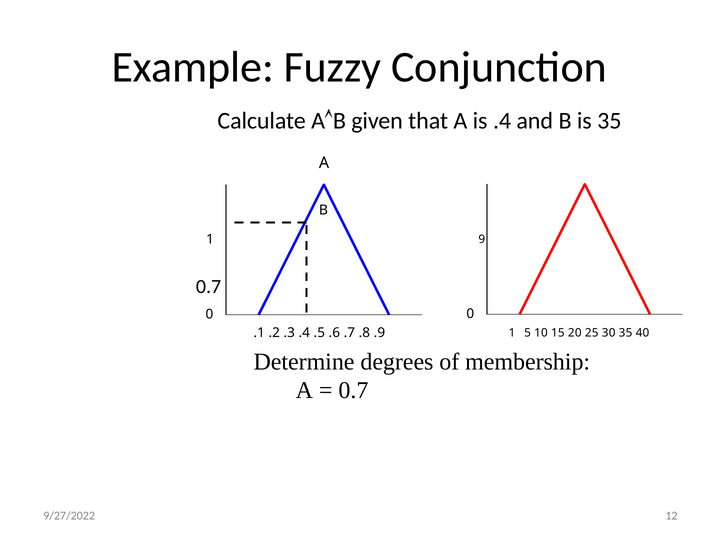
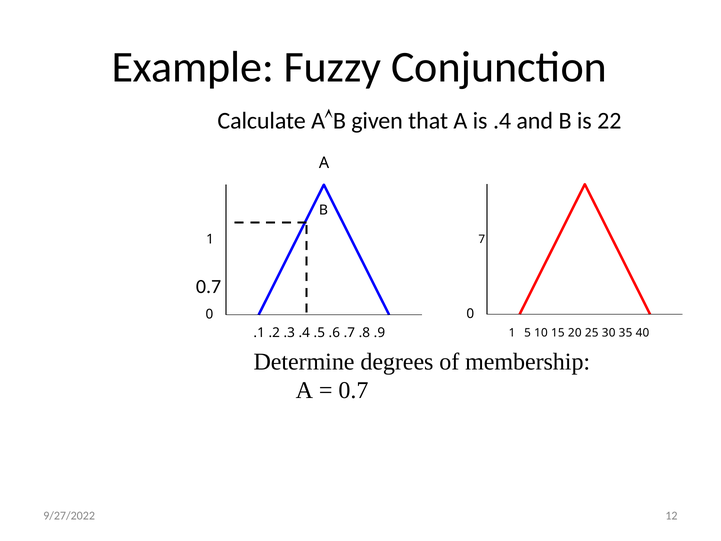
is 35: 35 -> 22 (609, 121)
9: 9 -> 7 (482, 239)
